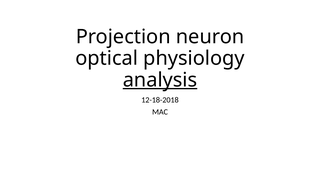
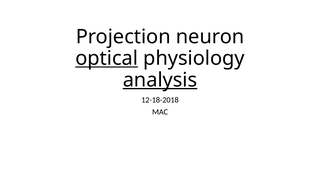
optical underline: none -> present (107, 58)
